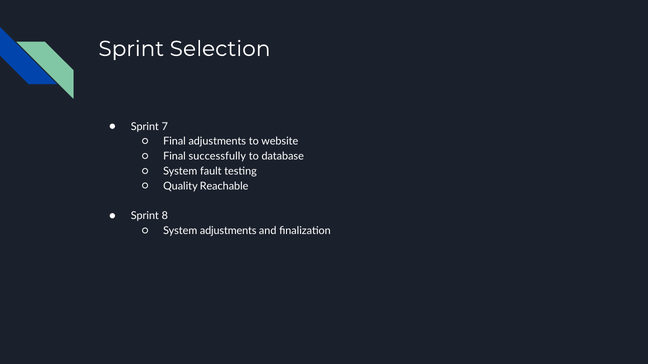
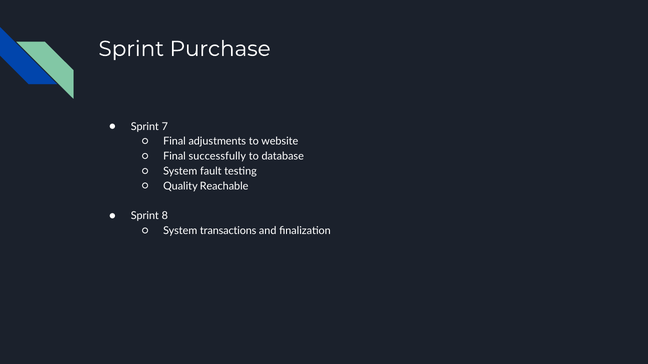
Selection: Selection -> Purchase (220, 49)
System adjustments: adjustments -> transactions (228, 231)
